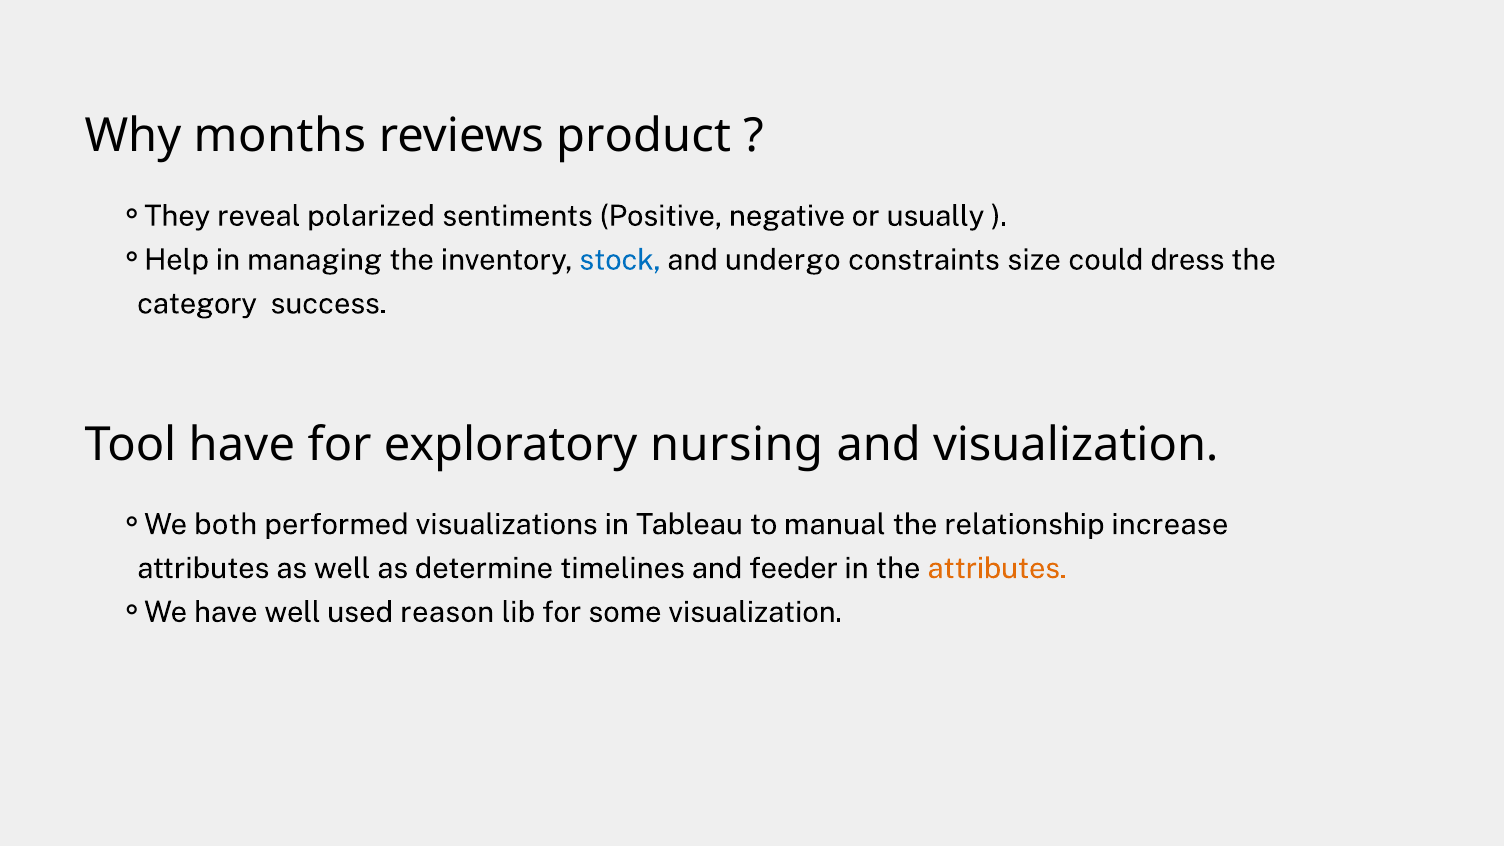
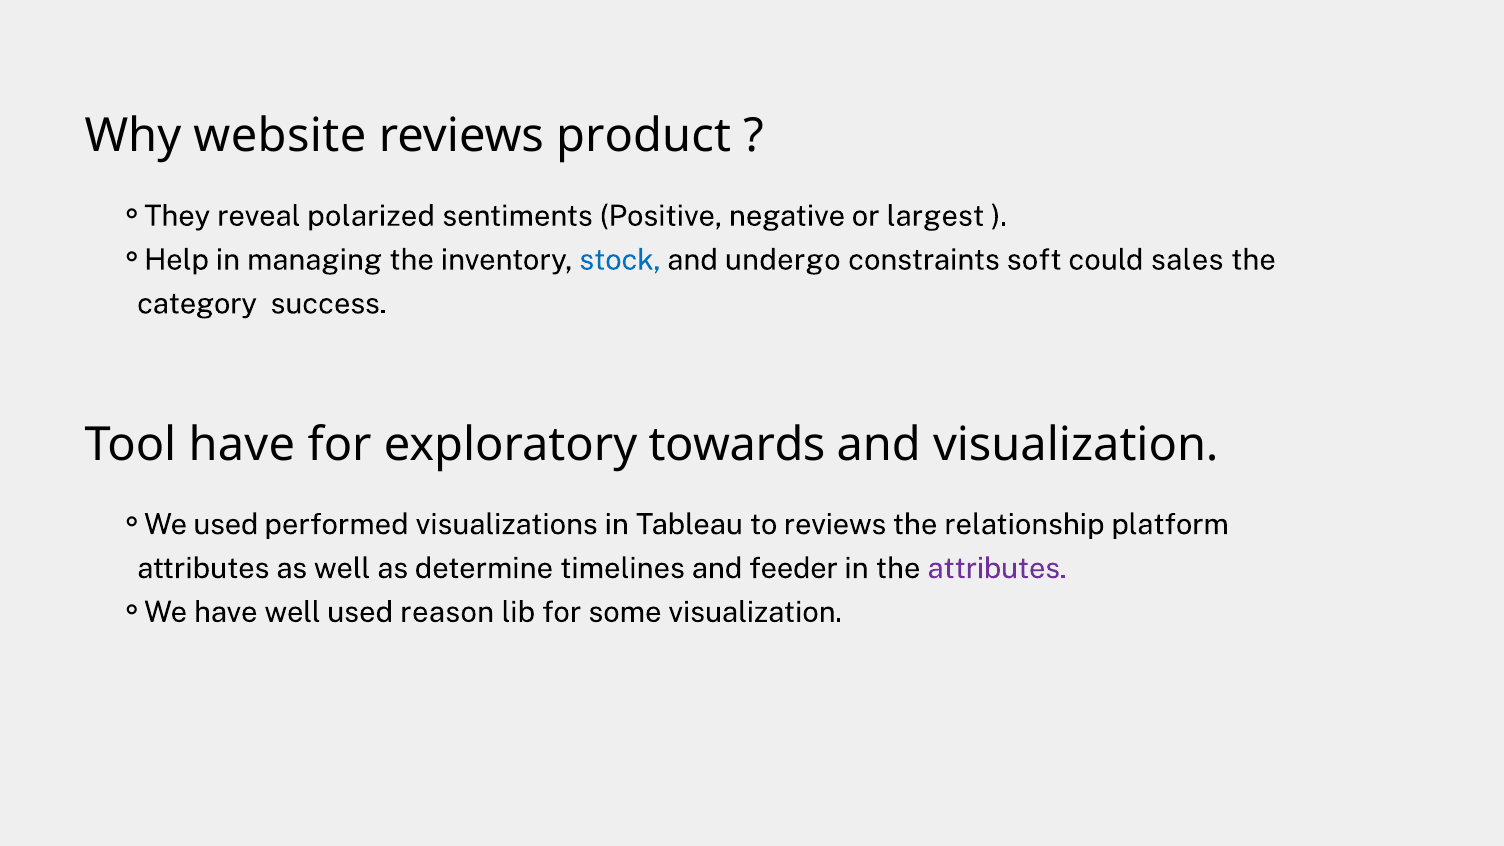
months: months -> website (280, 136)
usually: usually -> largest (935, 216)
size: size -> soft (1034, 260)
dress: dress -> sales (1187, 260)
nursing: nursing -> towards (737, 445)
both: both -> used (226, 525)
to manual: manual -> reviews (835, 525)
increase: increase -> platform (1170, 525)
attributes colour: orange -> purple (997, 568)
